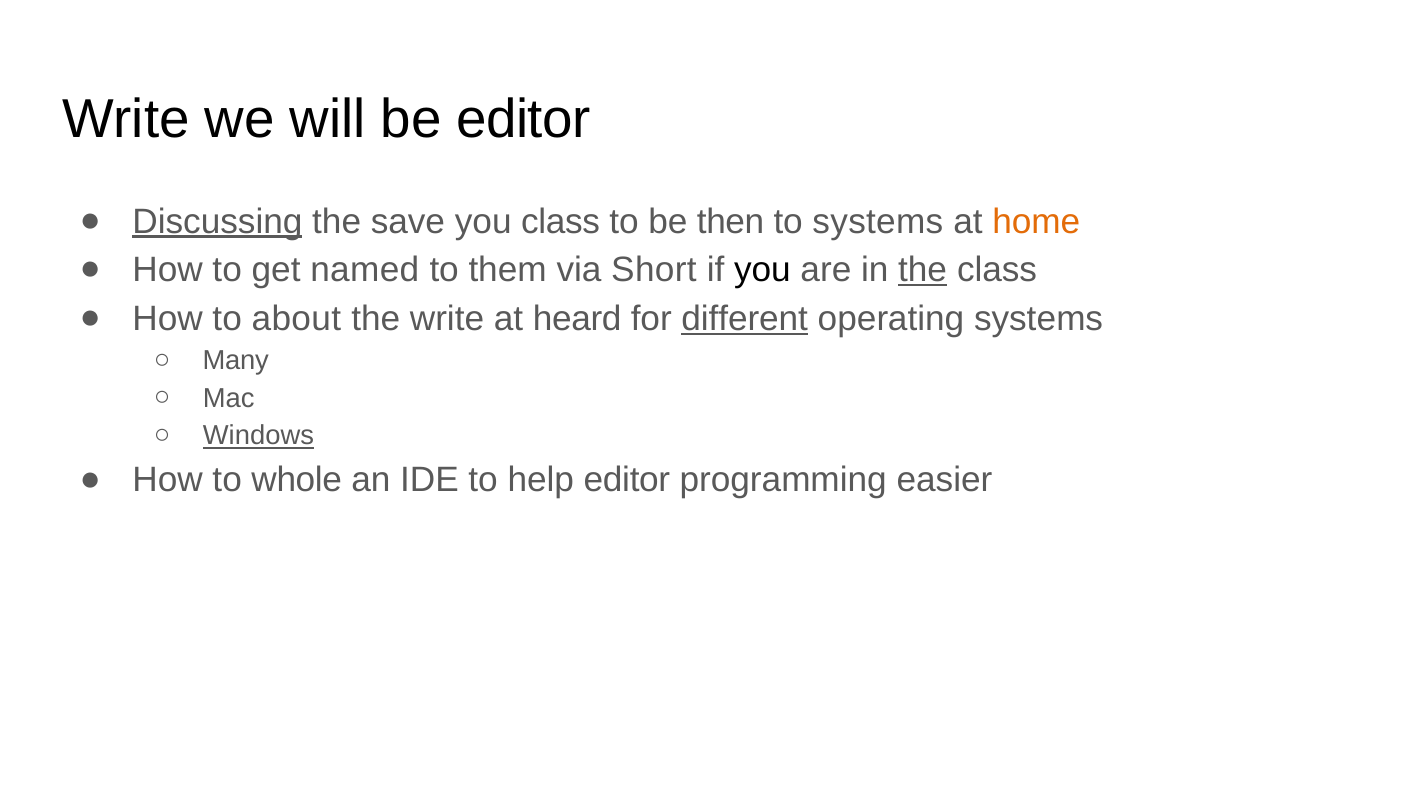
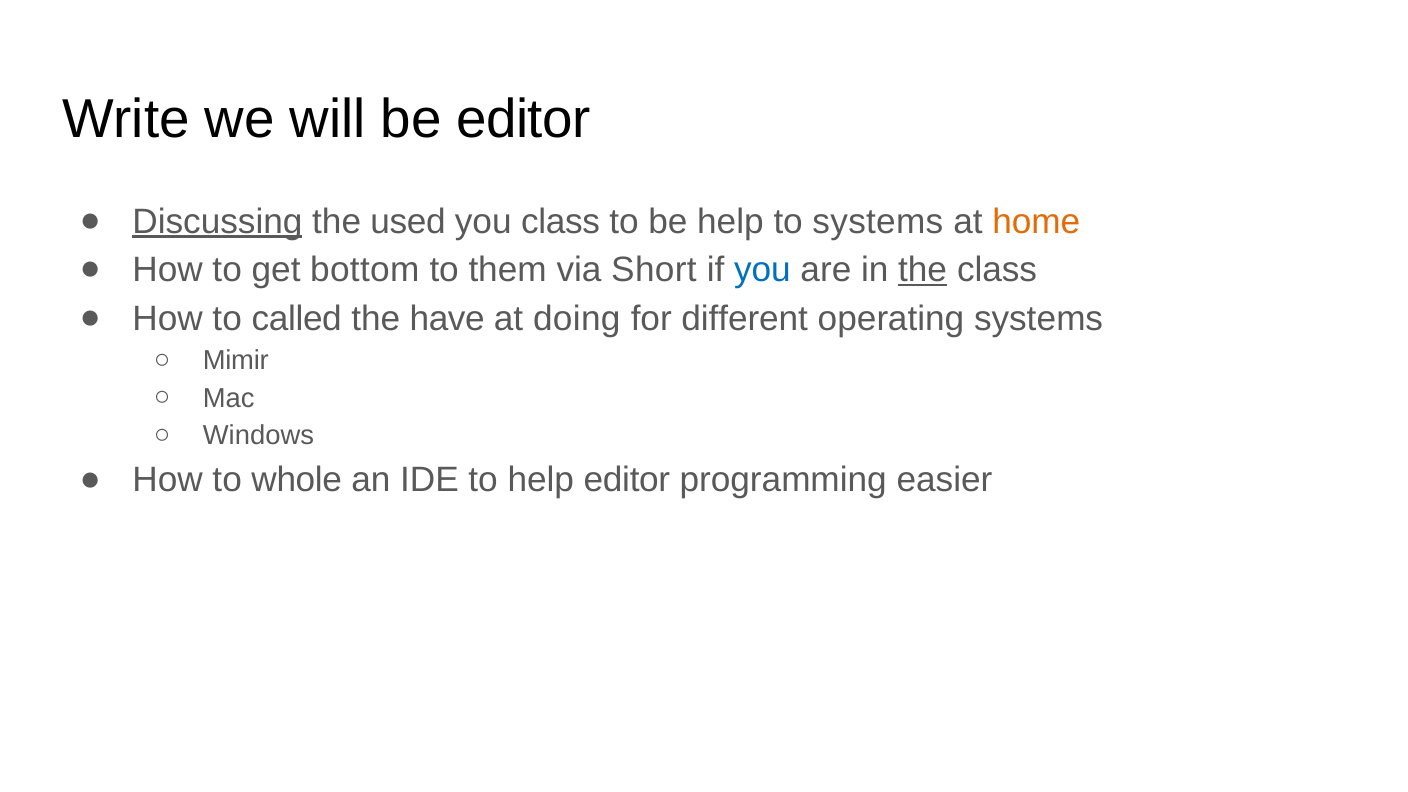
save: save -> used (408, 221)
be then: then -> help (730, 221)
named: named -> bottom (365, 270)
you colour: black -> blue (762, 270)
about: about -> called (297, 319)
the write: write -> have (447, 319)
heard: heard -> doing (577, 319)
different underline: present -> none (745, 319)
Many: Many -> Mimir (236, 360)
Windows underline: present -> none (258, 436)
